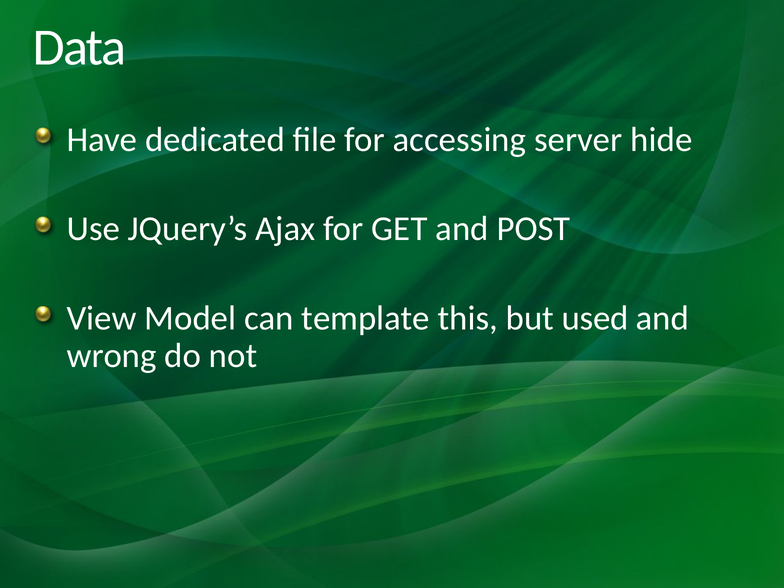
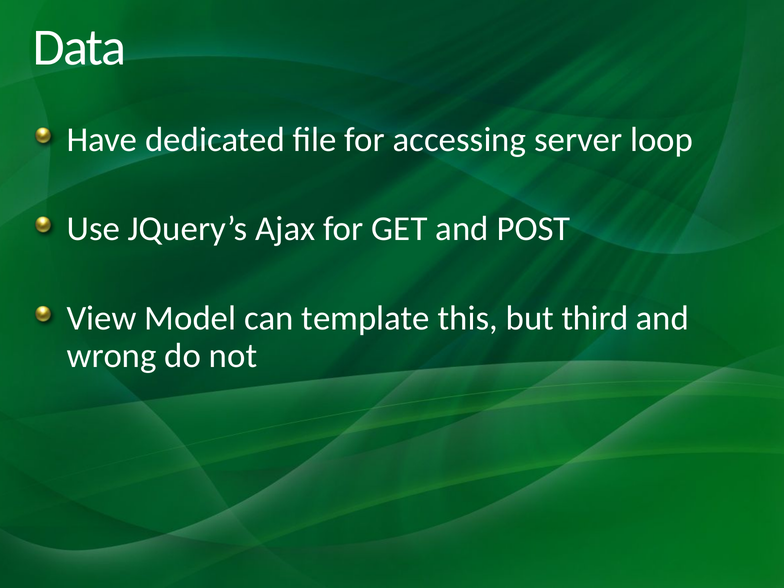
hide: hide -> loop (662, 140)
used: used -> third (595, 318)
